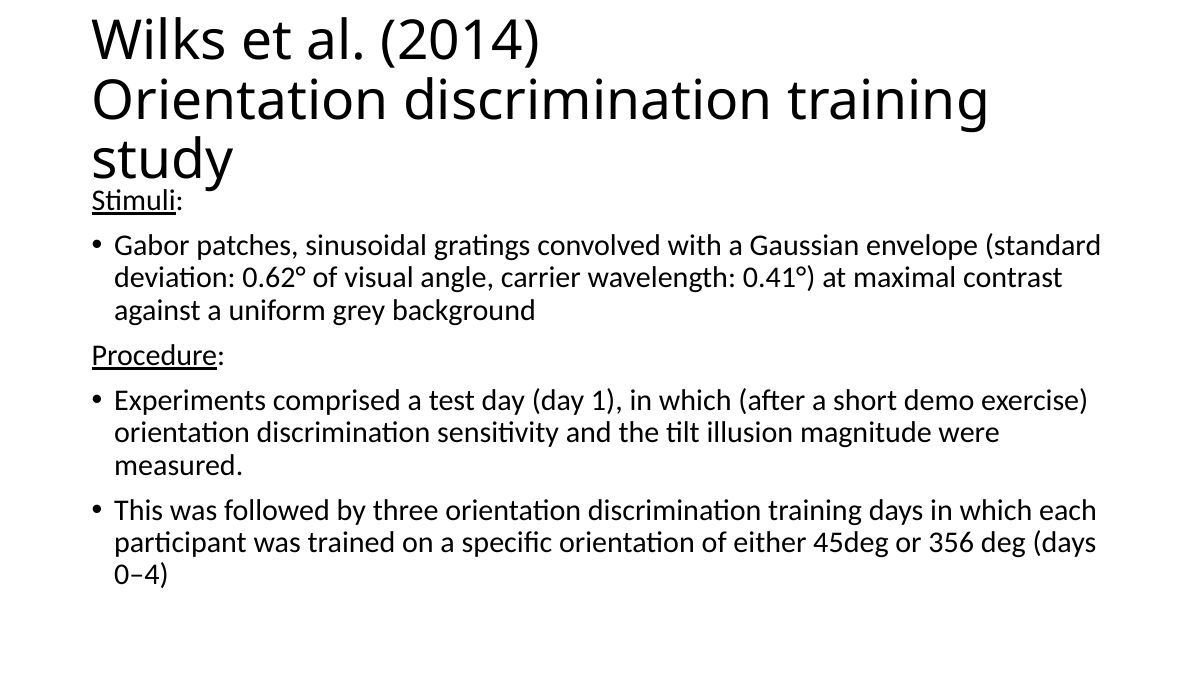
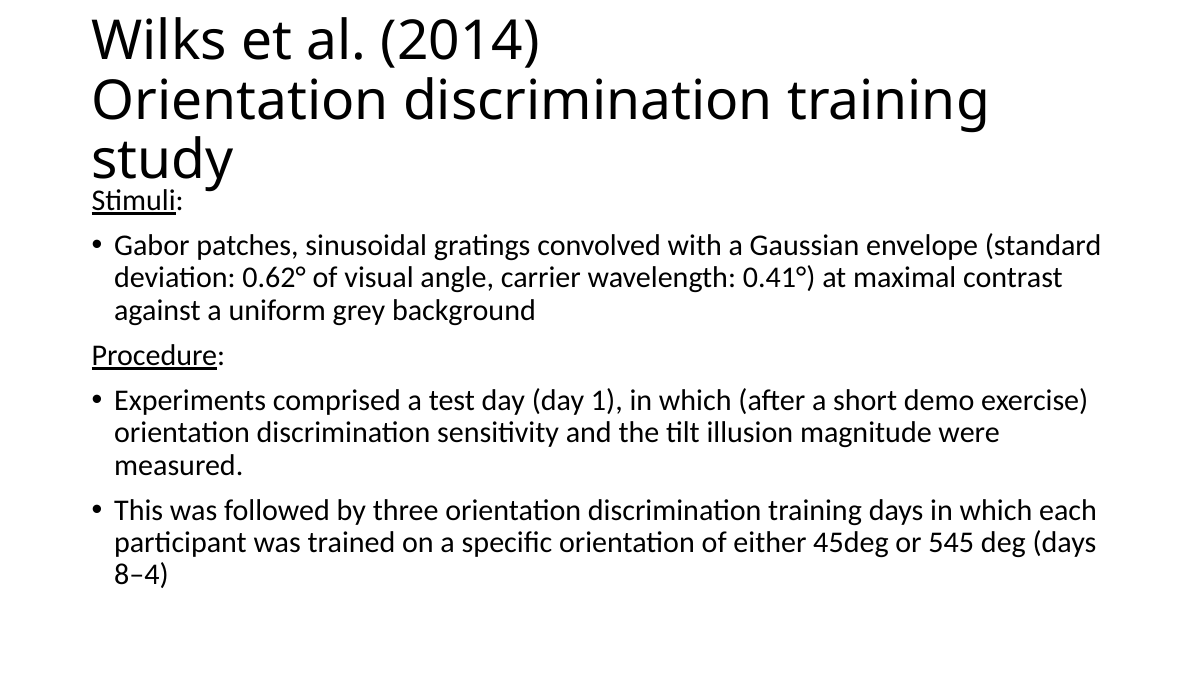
356: 356 -> 545 (951, 543)
0–4: 0–4 -> 8–4 (141, 575)
